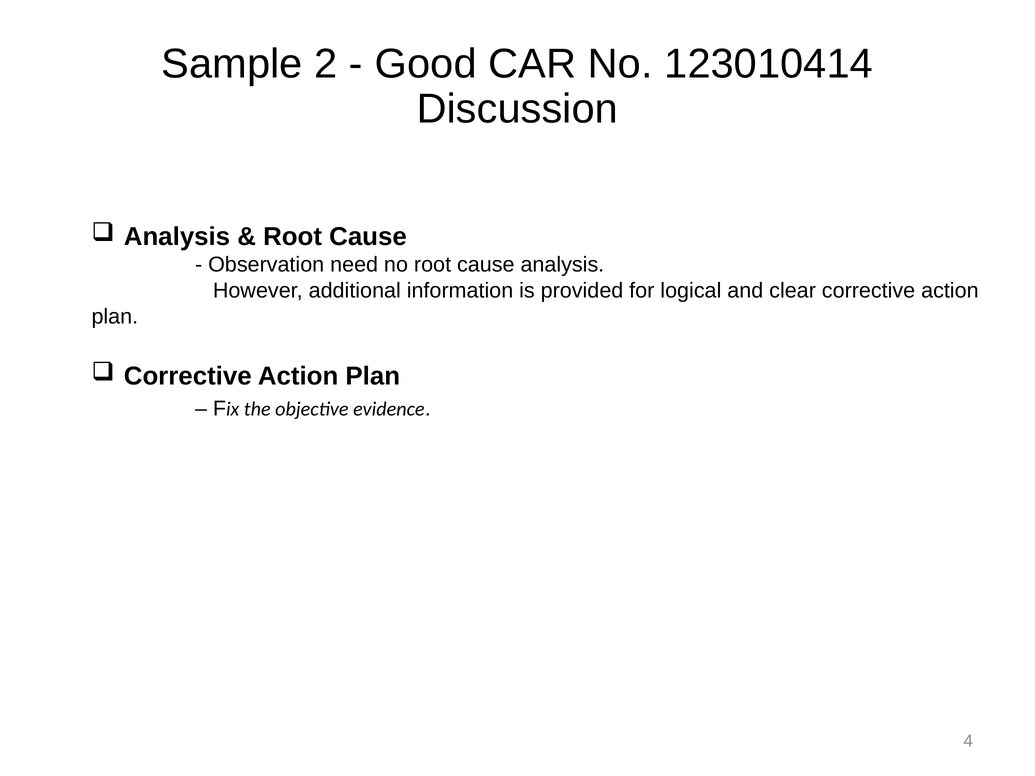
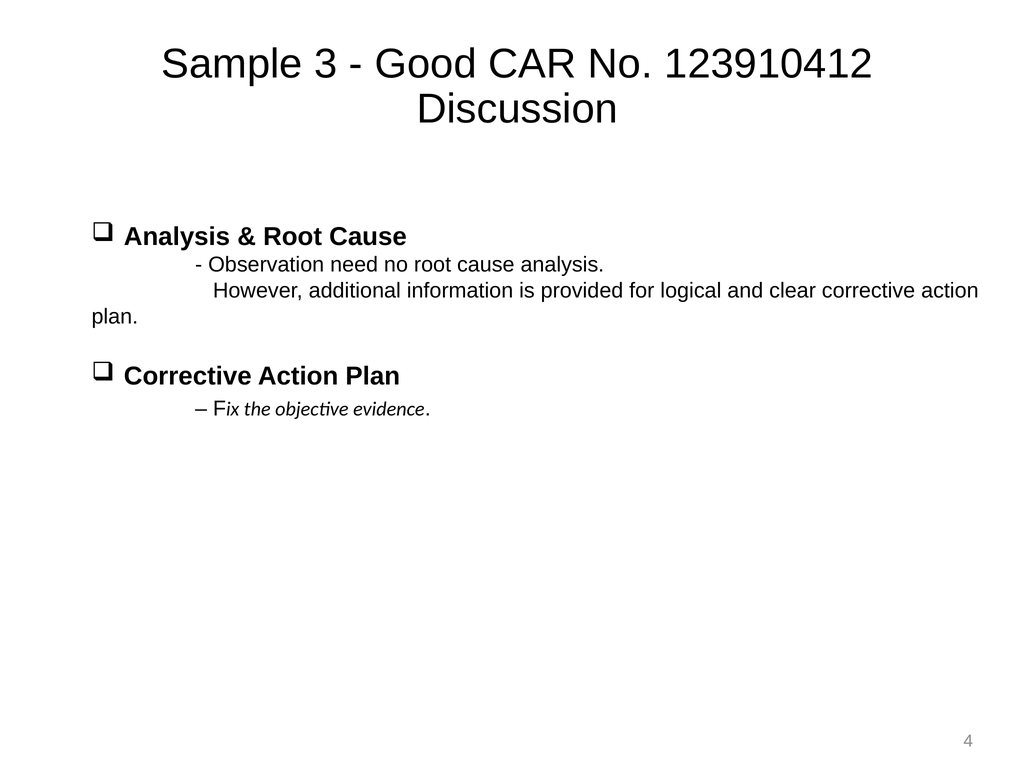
2: 2 -> 3 (326, 64)
123010414: 123010414 -> 123910412 (769, 64)
